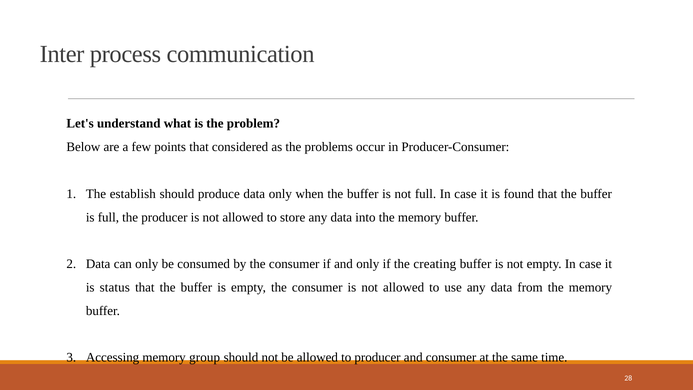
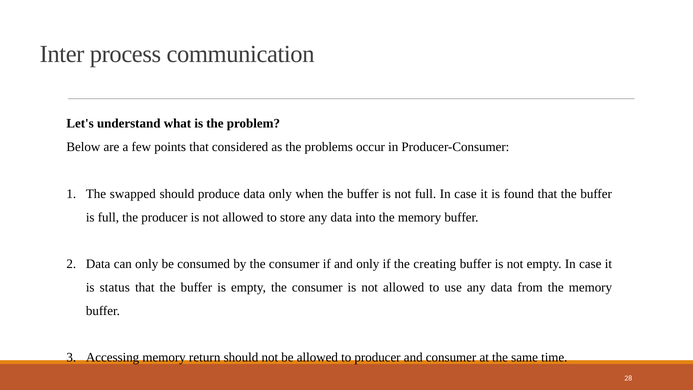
establish: establish -> swapped (133, 194)
group: group -> return (205, 358)
